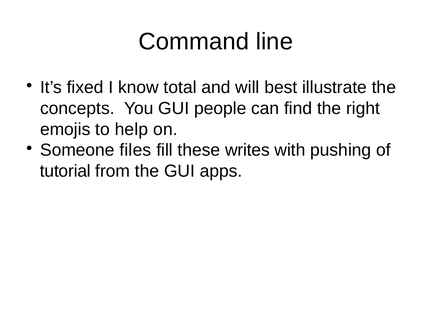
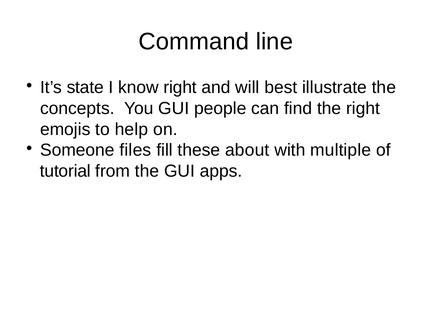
fixed: fixed -> state (85, 87)
know total: total -> right (180, 87)
writes: writes -> about (247, 150)
pushing: pushing -> multiple (341, 150)
